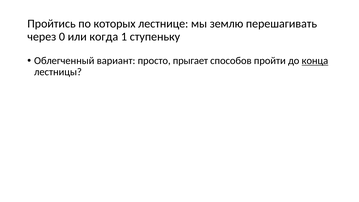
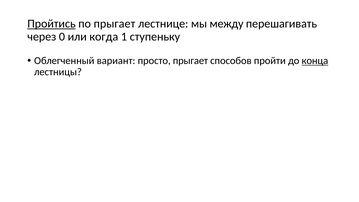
Пройтись underline: none -> present (51, 24)
по которых: которых -> прыгает (114, 24)
землю: землю -> между (227, 24)
